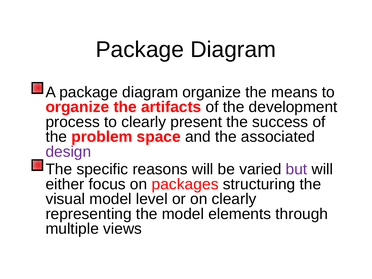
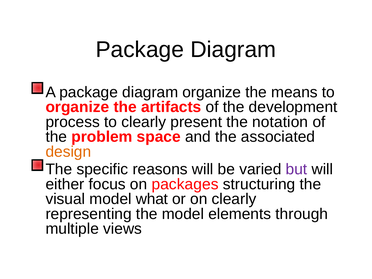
success: success -> notation (280, 122)
design colour: purple -> orange (68, 152)
level: level -> what (152, 199)
